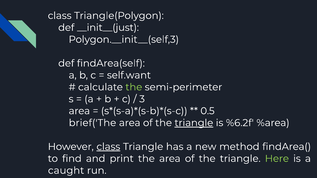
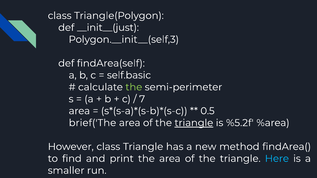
self.want: self.want -> self.basic (129, 75)
3: 3 -> 7 (142, 99)
%6.2f: %6.2f -> %5.2f (240, 123)
class underline: present -> none (108, 147)
Here colour: light green -> light blue (277, 159)
caught: caught -> smaller (66, 171)
